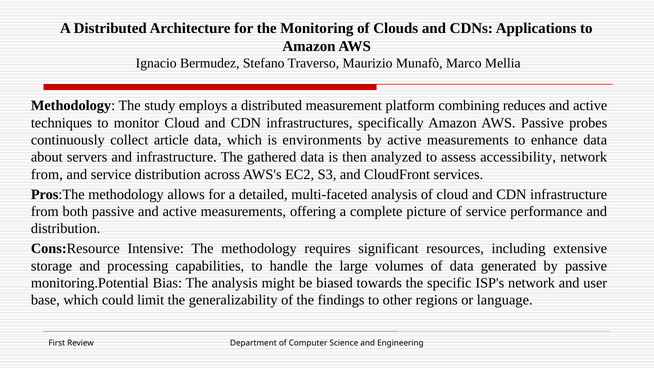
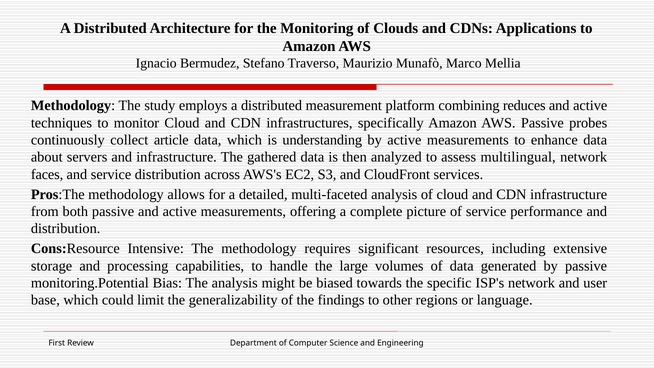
environments: environments -> understanding (322, 140)
accessibility: accessibility -> multilingual (518, 157)
from: from -> faces (47, 174)
